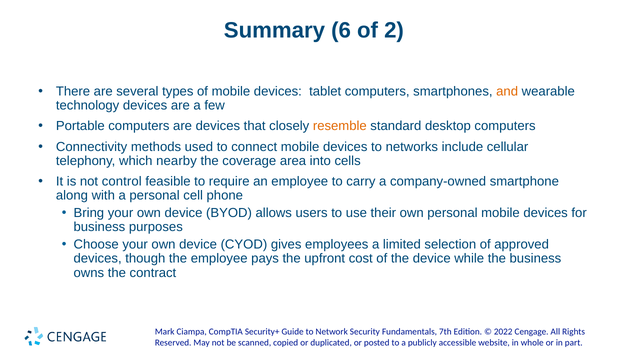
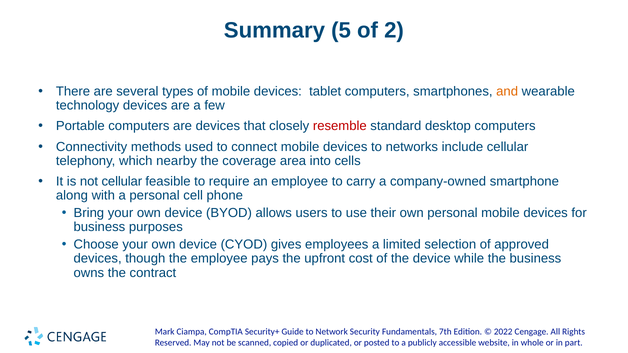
6: 6 -> 5 (341, 31)
resemble colour: orange -> red (340, 126)
not control: control -> cellular (122, 182)
